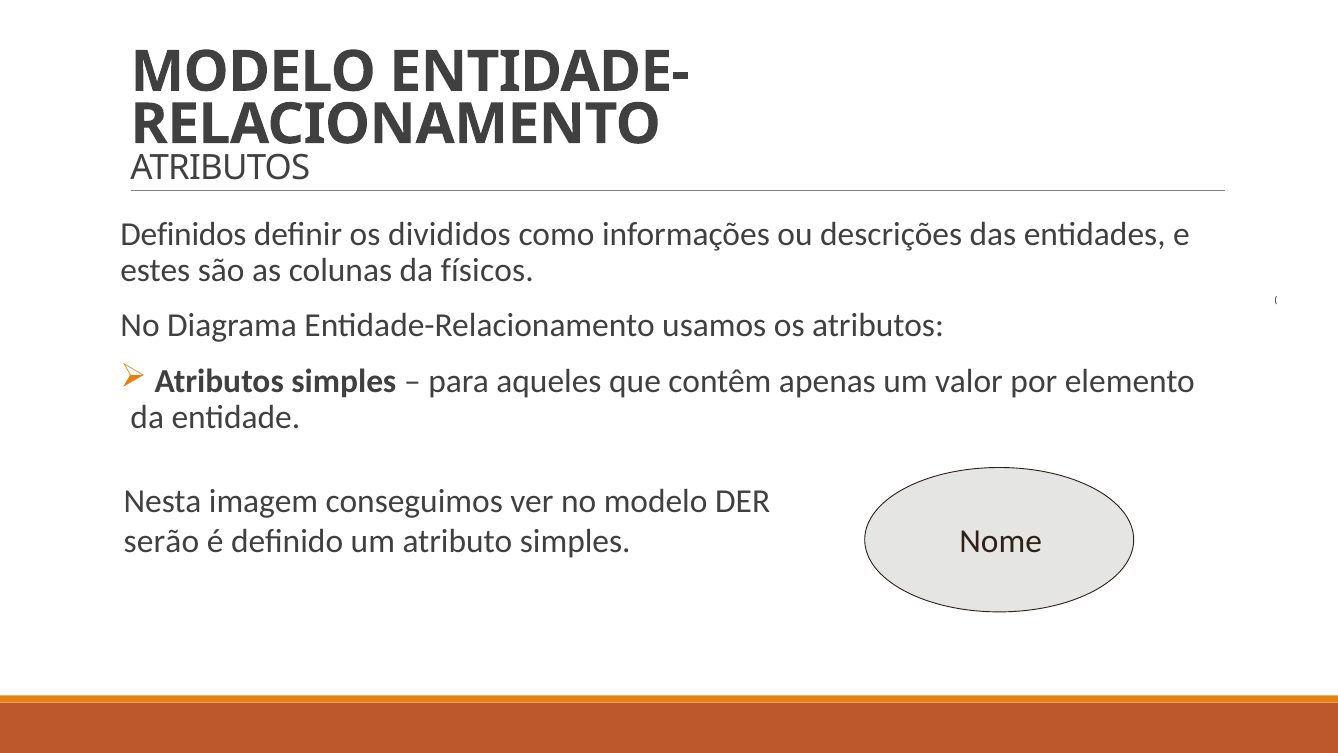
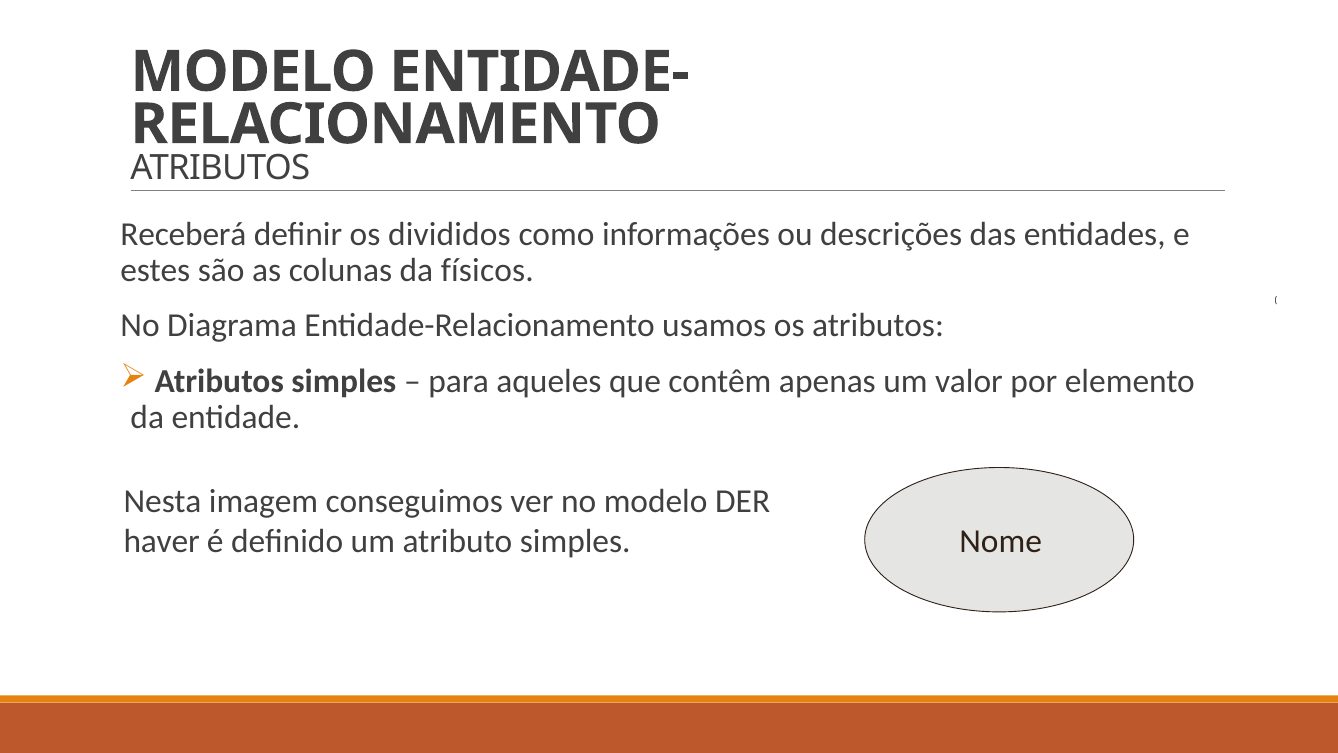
Definidos: Definidos -> Receberá (183, 234)
serão: serão -> haver (162, 541)
